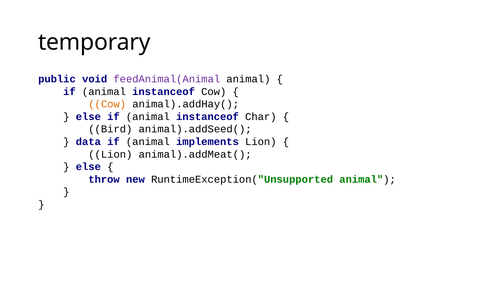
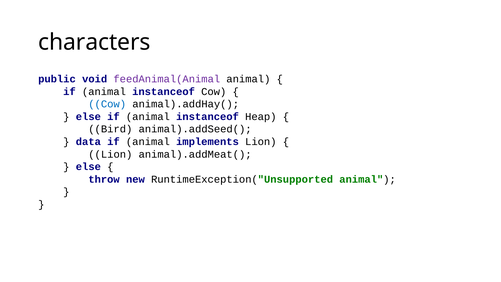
temporary: temporary -> characters (94, 42)
Cow colour: orange -> blue (107, 104)
Char: Char -> Heap (261, 117)
